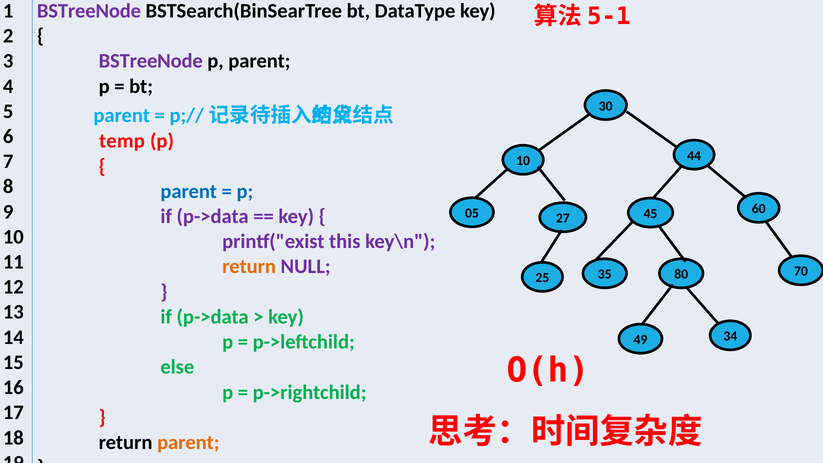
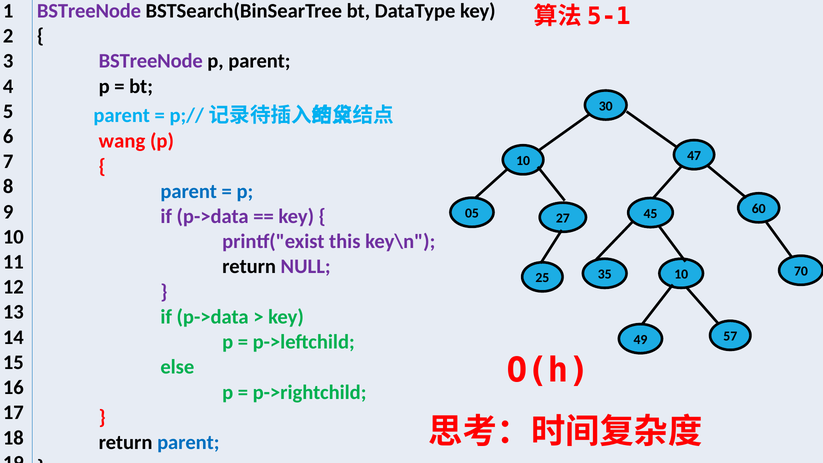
temp: temp -> wang (122, 141)
44: 44 -> 47 (694, 156)
return colour: orange -> black (249, 267)
25 80: 80 -> 10 (681, 274)
34: 34 -> 57 (730, 336)
parent colour: orange -> blue (188, 442)
